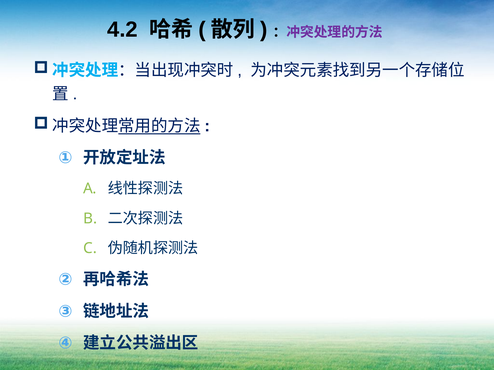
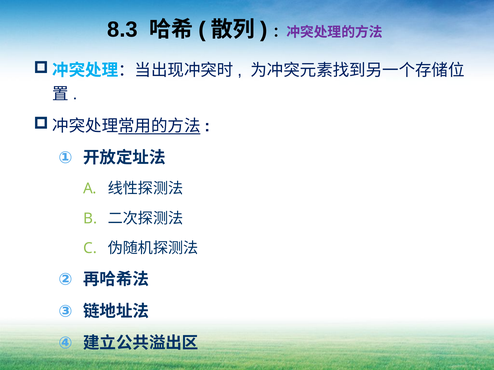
4.2: 4.2 -> 8.3 (122, 30)
